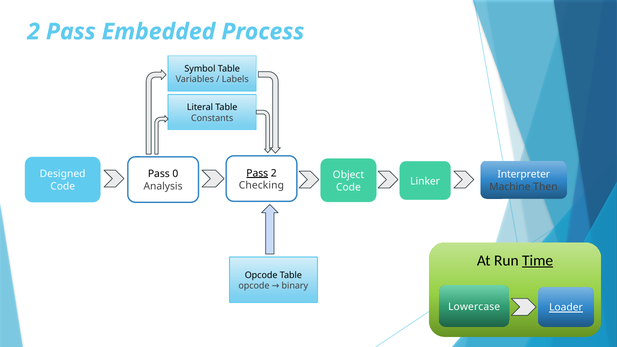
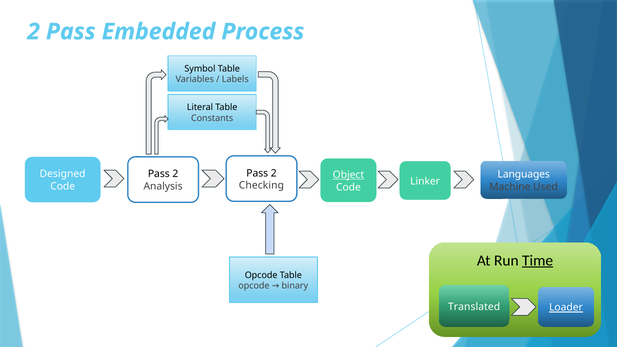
Pass underline: present -> none (257, 173)
0: 0 -> 2 (175, 174)
Interpreter: Interpreter -> Languages (524, 174)
Object underline: none -> present (348, 175)
Then: Then -> Used (545, 187)
Lowercase: Lowercase -> Translated (474, 307)
